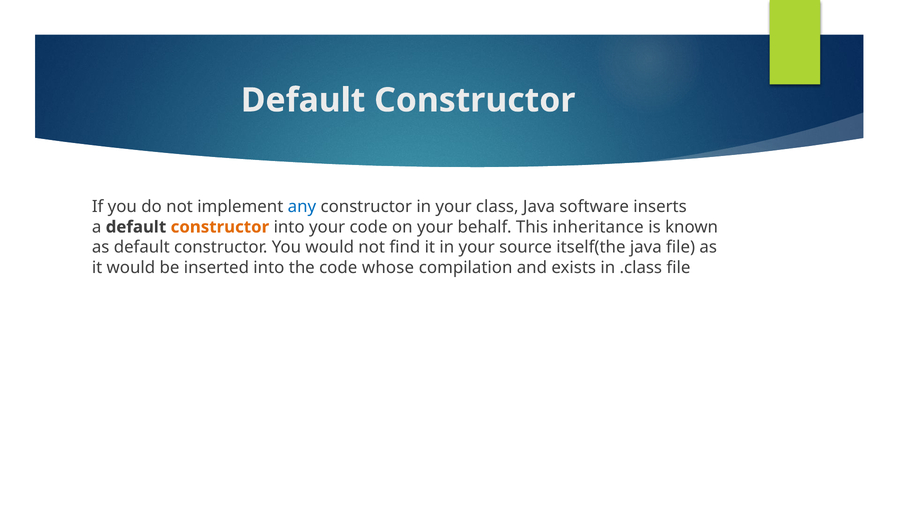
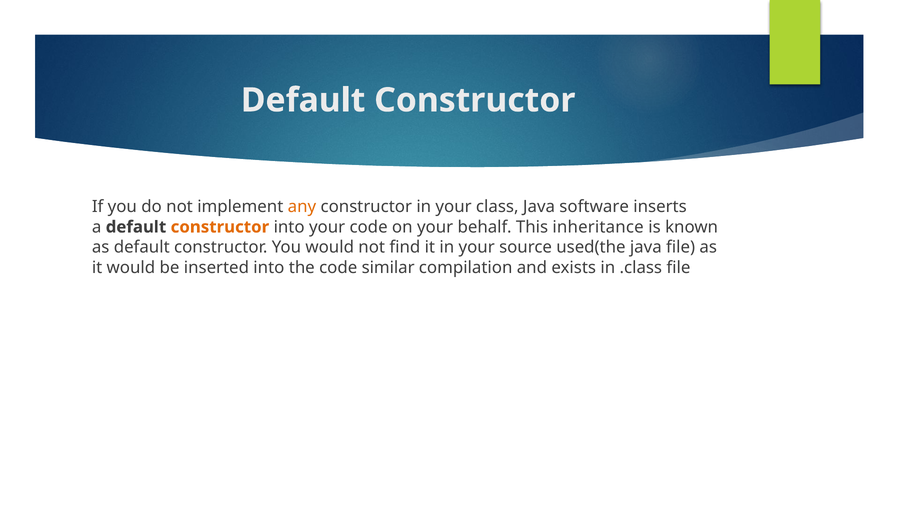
any colour: blue -> orange (302, 207)
itself(the: itself(the -> used(the (591, 247)
whose: whose -> similar (388, 267)
